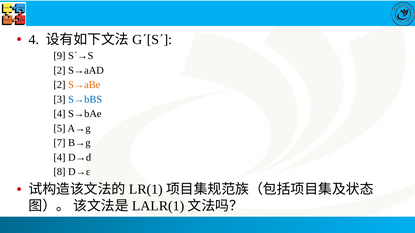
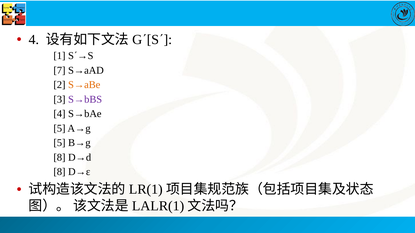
9: 9 -> 1 (59, 56)
2: 2 -> 7 (59, 71)
S→bBS colour: blue -> purple (85, 100)
7: 7 -> 5 (59, 143)
4: 4 -> 8 (59, 158)
